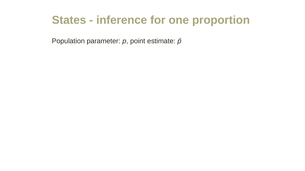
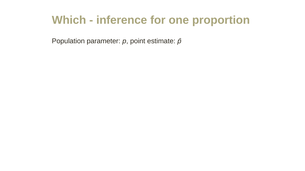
States: States -> Which (69, 20)
